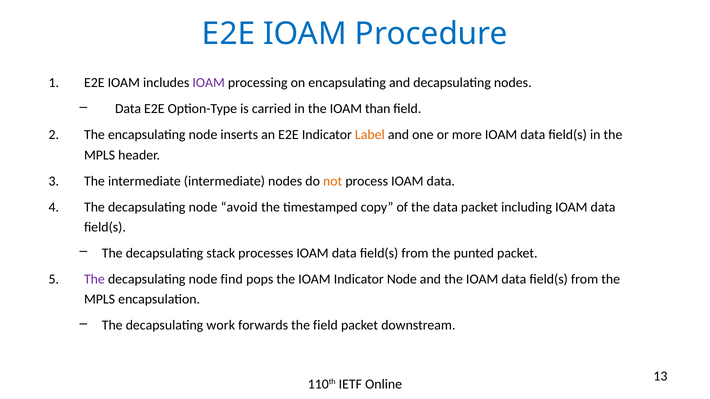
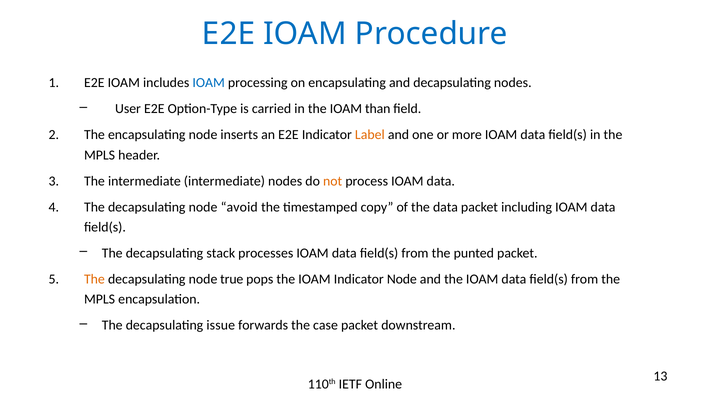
IOAM colour: purple -> blue (209, 83)
Data: Data -> User (128, 109)
The colour: purple -> orange (94, 279)
find: find -> true (232, 279)
work: work -> issue (221, 326)
the field: field -> case (325, 326)
